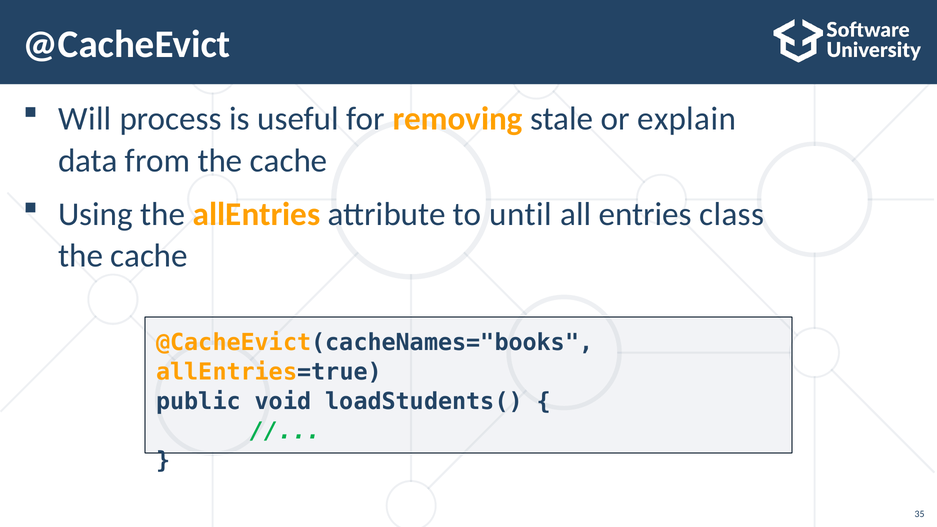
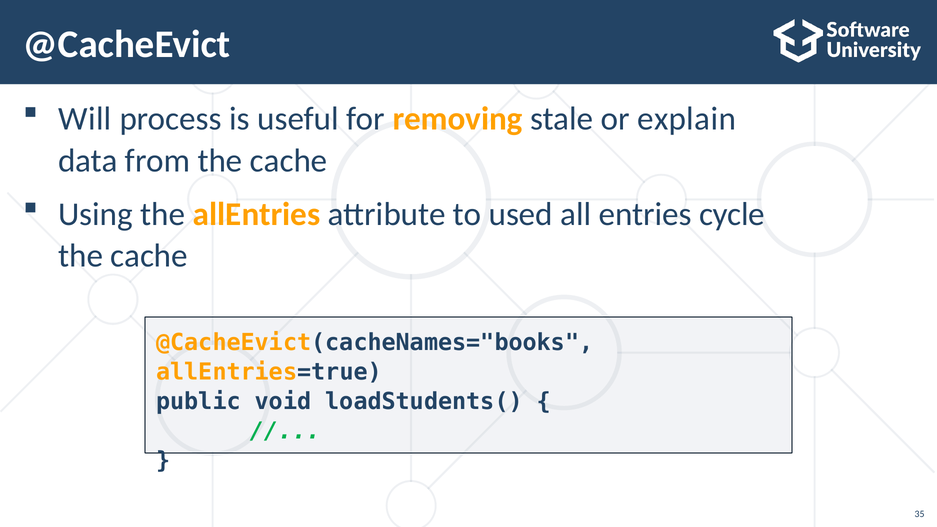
until: until -> used (521, 214)
class: class -> cycle (732, 214)
